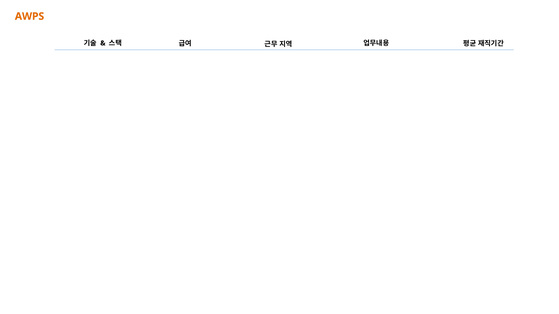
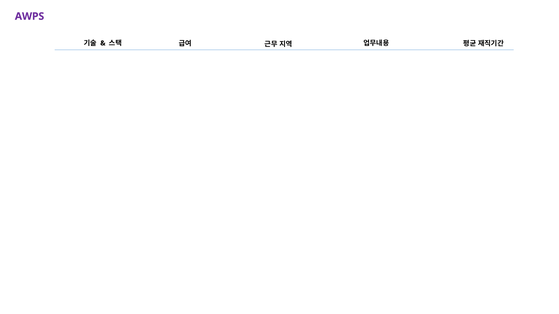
AWPS colour: orange -> purple (30, 16)
